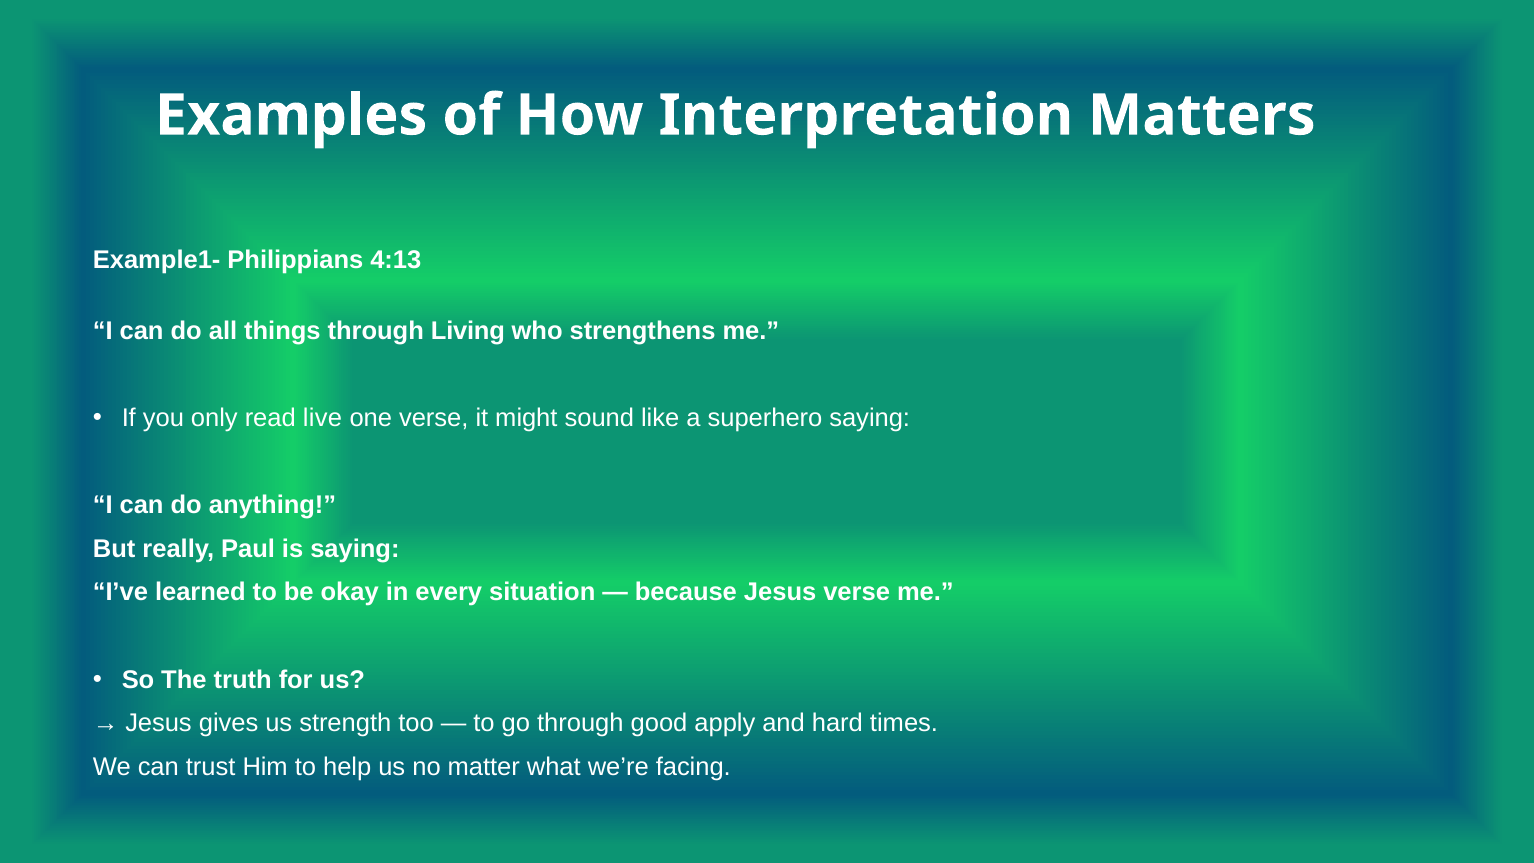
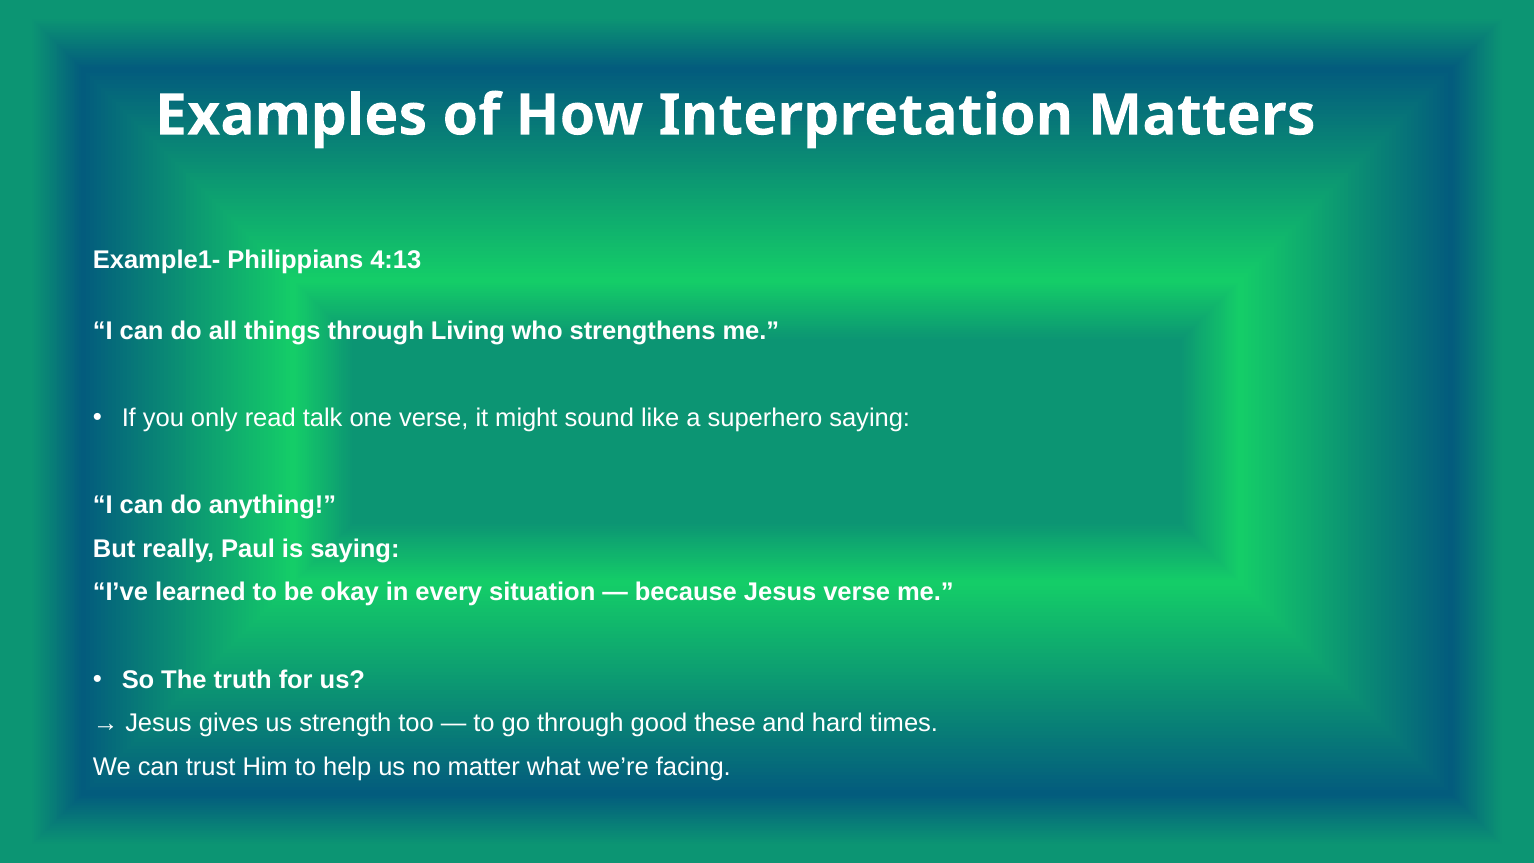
live: live -> talk (323, 418)
apply: apply -> these (725, 723)
